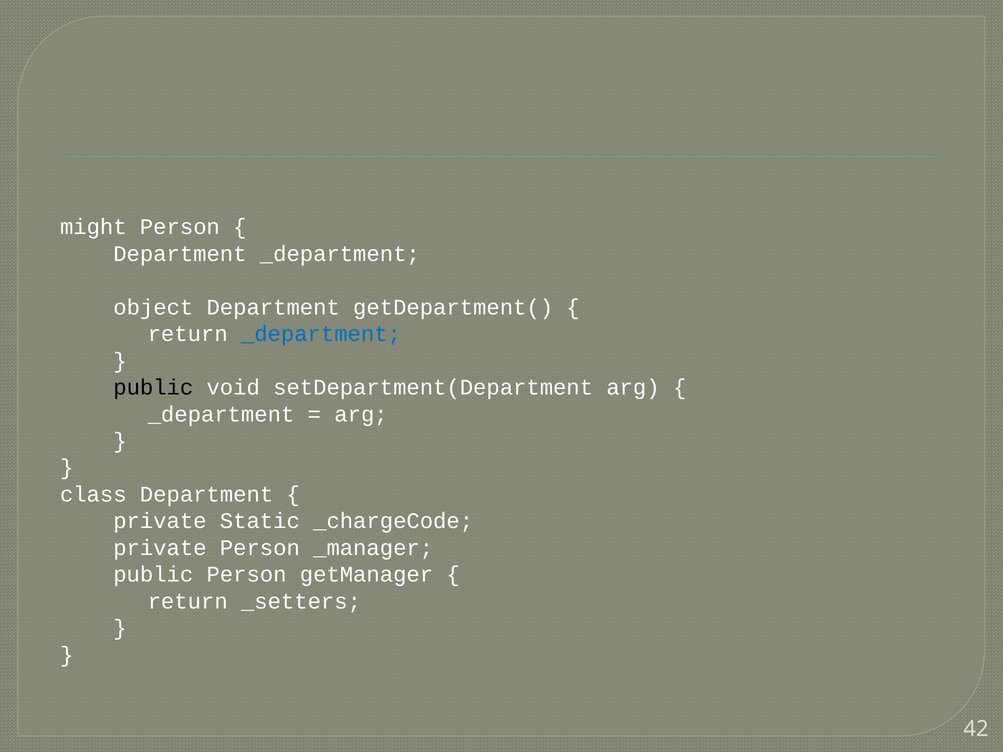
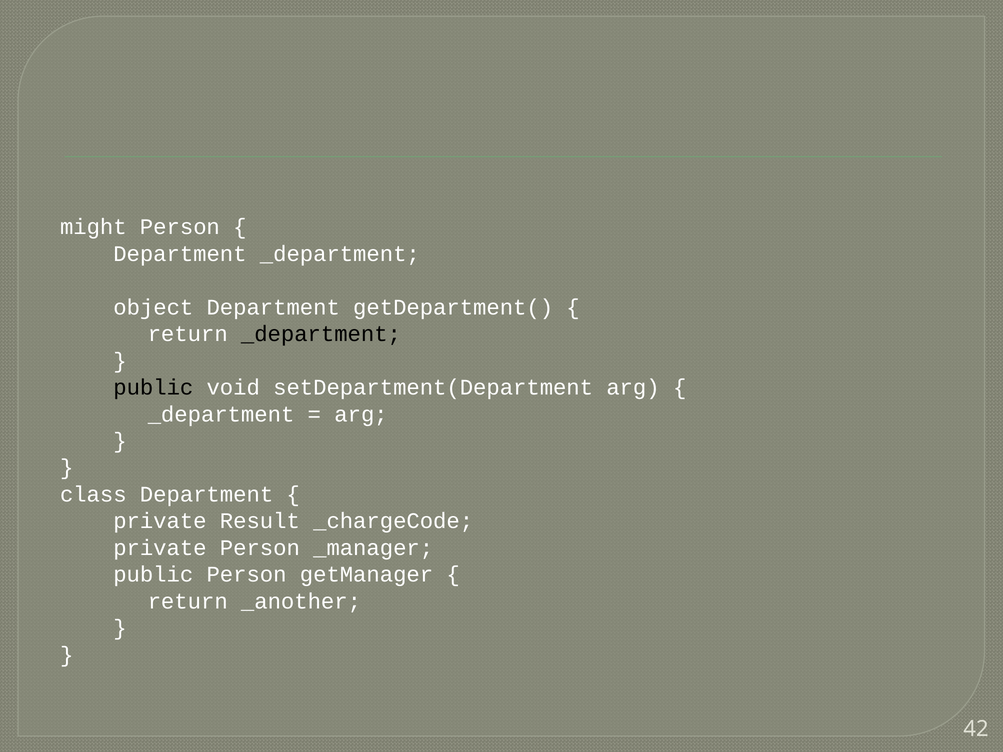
_department colour: blue -> black (321, 334)
Static: Static -> Result (260, 521)
_setters: _setters -> _another (301, 601)
